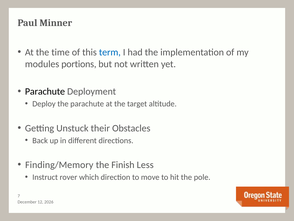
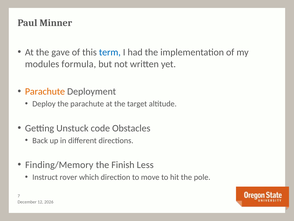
time: time -> gave (61, 52)
portions: portions -> formula (79, 64)
Parachute colour: black -> orange (45, 91)
their: their -> code (100, 128)
